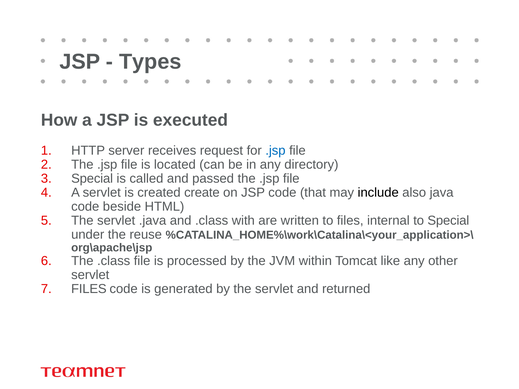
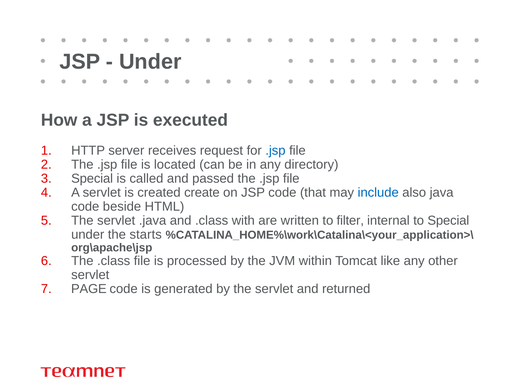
Types: Types -> Under (150, 62)
include colour: black -> blue (378, 193)
to files: files -> filter (350, 221)
reuse: reuse -> starts (146, 235)
FILES: FILES -> PAGE (89, 289)
